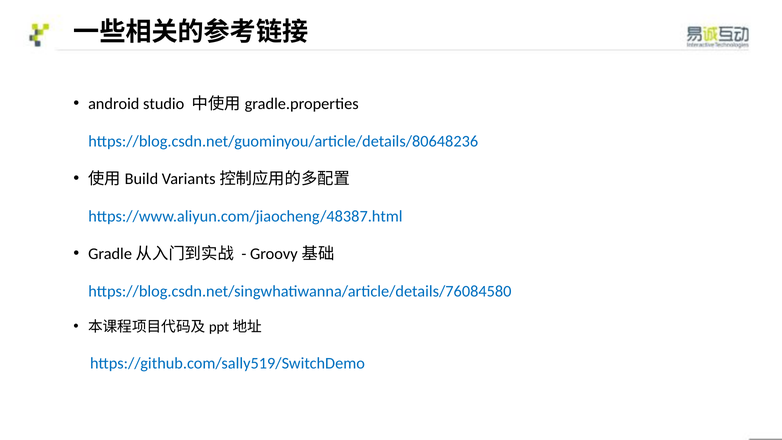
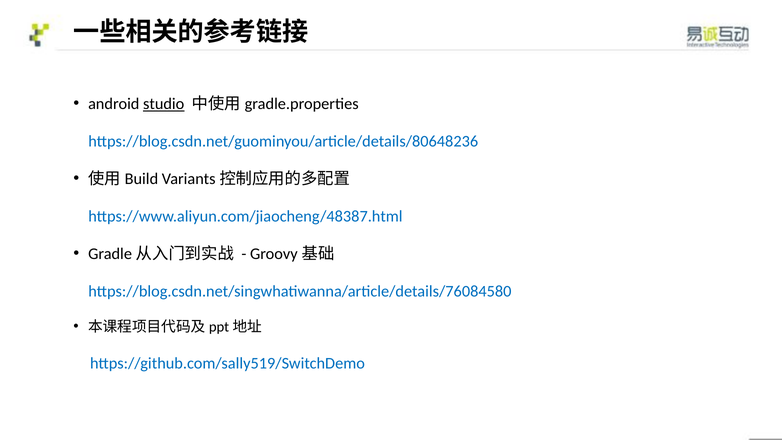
studio underline: none -> present (164, 104)
